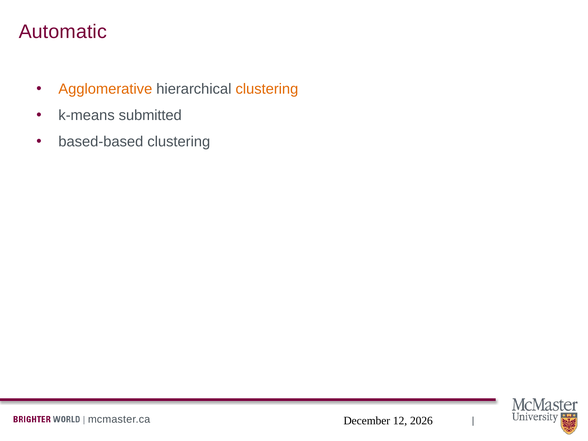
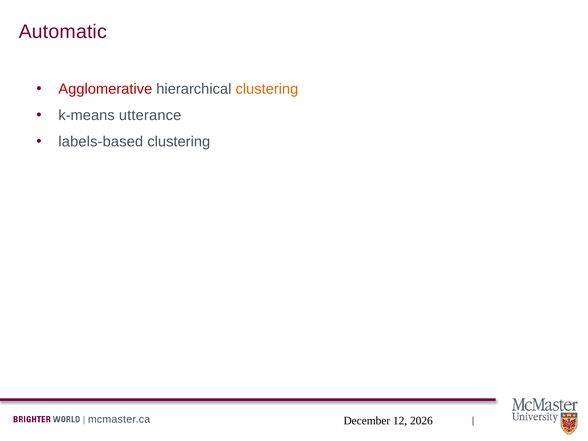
Agglomerative colour: orange -> red (105, 89)
submitted: submitted -> utterance (150, 115)
based-based: based-based -> labels-based (101, 142)
